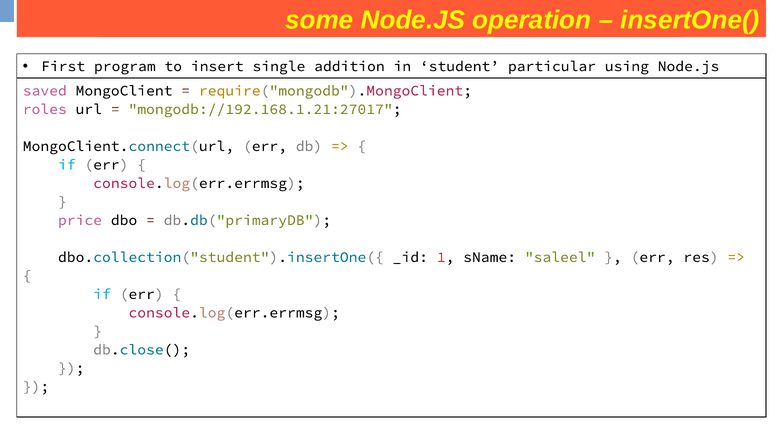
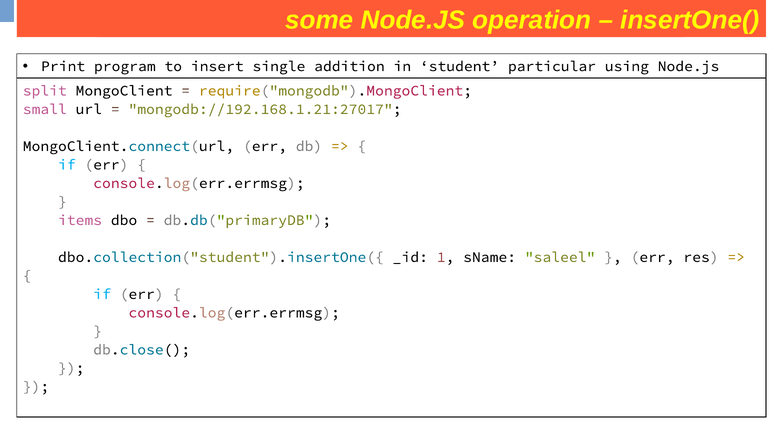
First: First -> Print (63, 66)
saved: saved -> split (45, 91)
roles: roles -> small (45, 109)
price: price -> items (80, 220)
